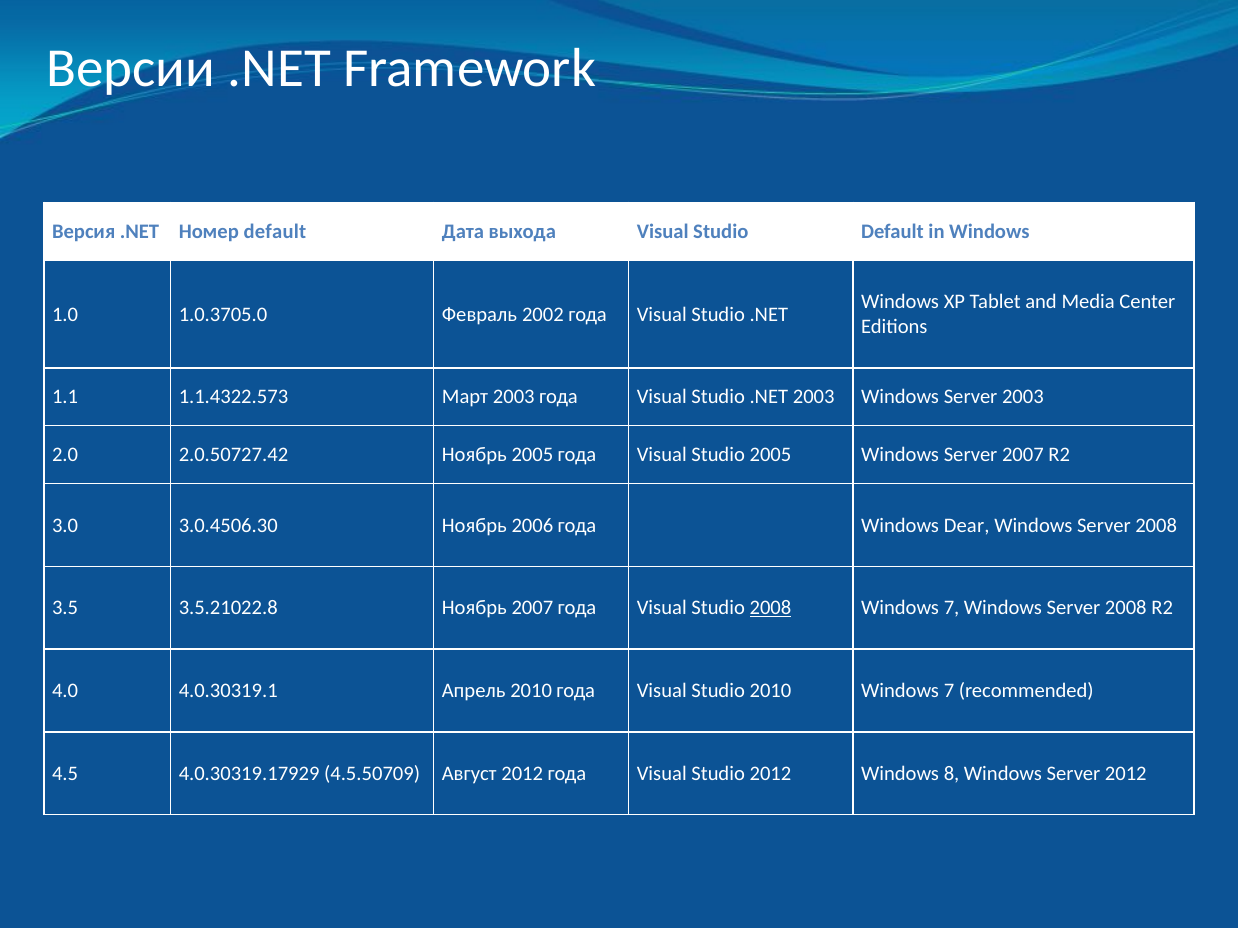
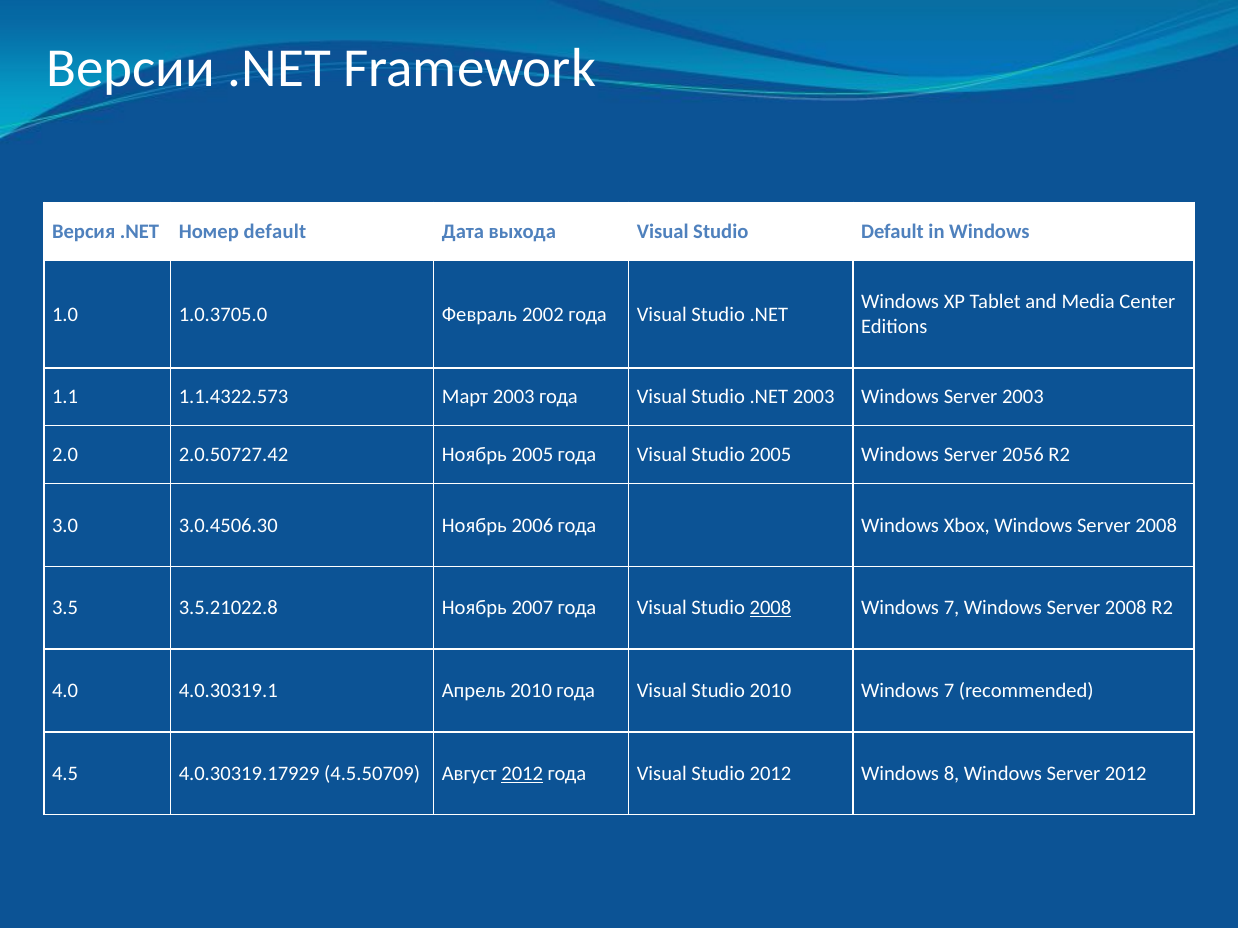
Server 2007: 2007 -> 2056 (1023, 455)
Dear: Dear -> Xbox (967, 526)
2012 underline: none -> present (522, 774)
